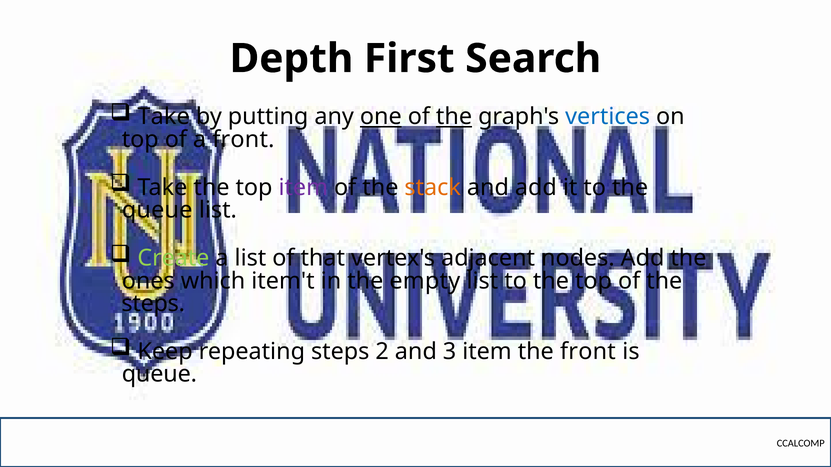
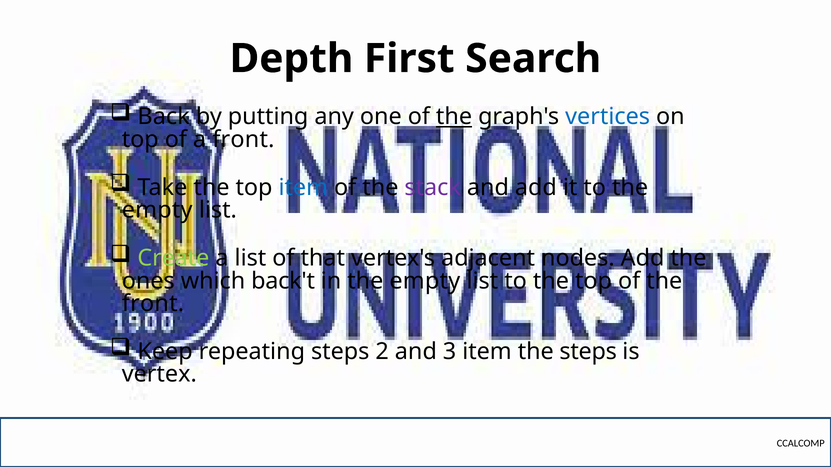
Take: Take -> Back (164, 117)
one underline: present -> none (381, 117)
item colour: purple -> blue (303, 188)
stack colour: orange -> purple (433, 188)
queue: queue -> empty (157, 210)
item't: item't -> back't (283, 281)
steps: steps -> front (153, 304)
the front: front -> steps (588, 352)
queue: queue -> vertex (159, 375)
